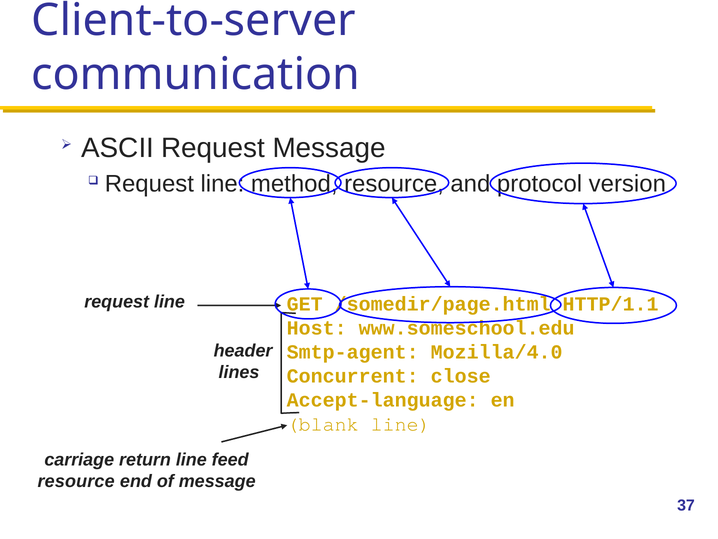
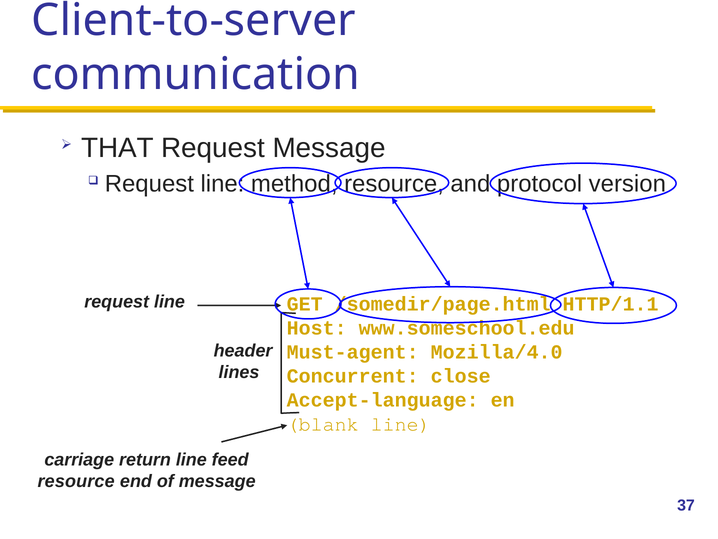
ASCII: ASCII -> THAT (118, 148)
Smtp-agent: Smtp-agent -> Must-agent (353, 352)
